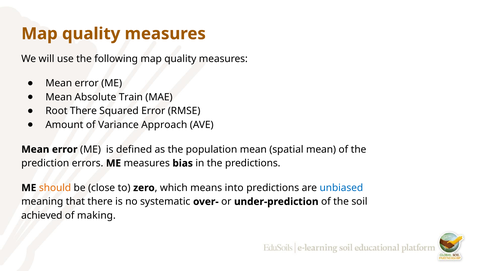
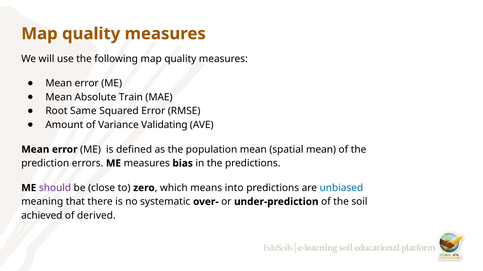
Root There: There -> Same (83, 111)
Approach: Approach -> Validating (164, 125)
should colour: orange -> purple (55, 188)
making: making -> derived (96, 216)
